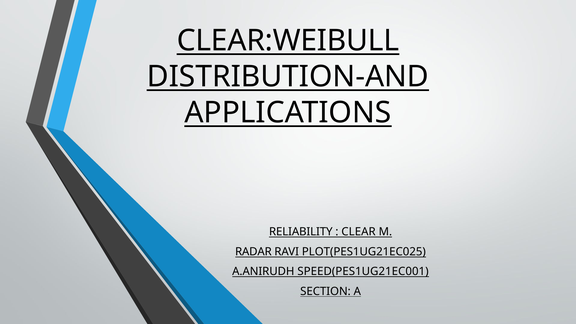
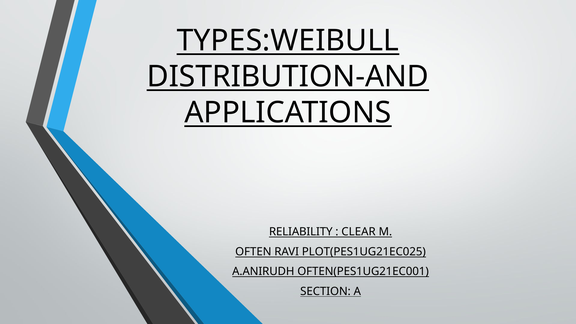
CLEAR:WEIBULL: CLEAR:WEIBULL -> TYPES:WEIBULL (288, 41)
RADAR: RADAR -> OFTEN (253, 252)
SPEED(PES1UG21EC001: SPEED(PES1UG21EC001 -> OFTEN(PES1UG21EC001 (363, 271)
